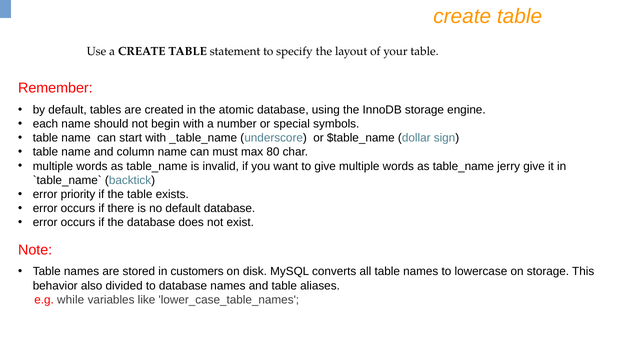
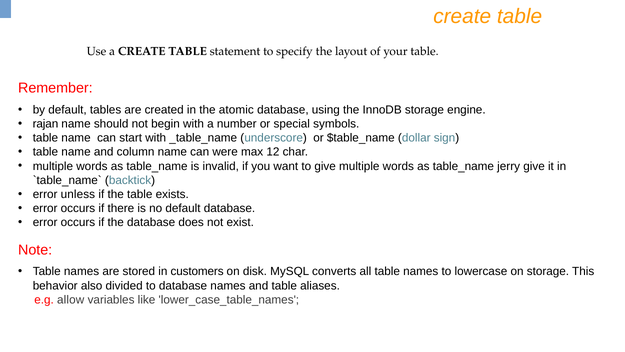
each: each -> rajan (45, 124)
must: must -> were (225, 152)
80: 80 -> 12 (273, 152)
priority: priority -> unless (78, 194)
while: while -> allow (71, 299)
